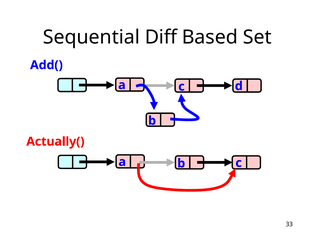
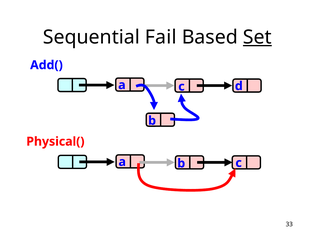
Diff: Diff -> Fail (161, 37)
Set underline: none -> present (257, 37)
Actually(: Actually( -> Physical( (55, 142)
